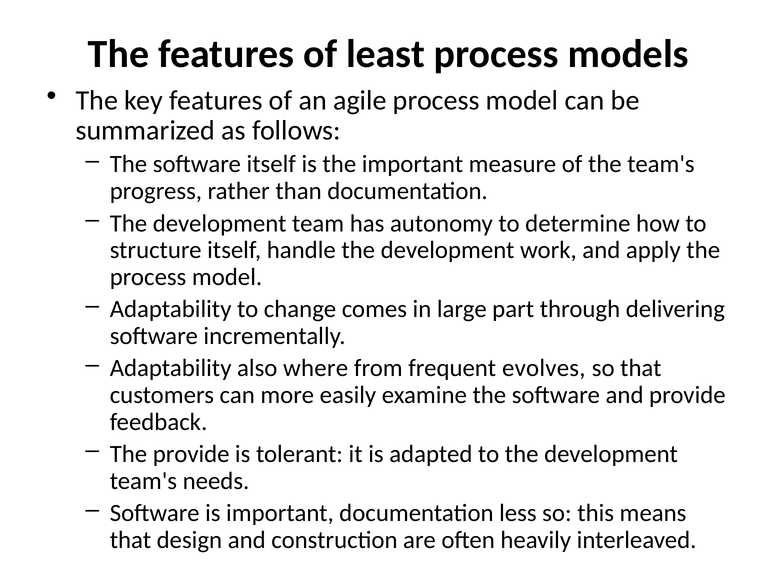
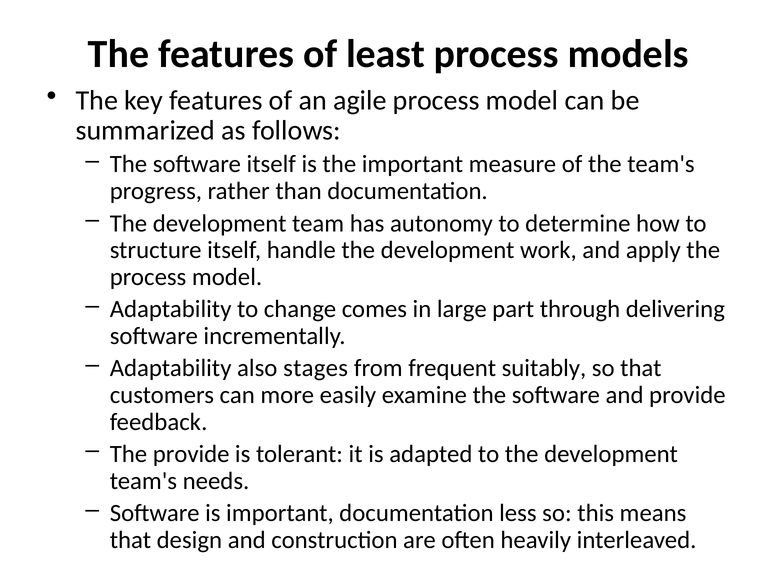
where: where -> stages (316, 368)
evolves: evolves -> suitably (544, 368)
